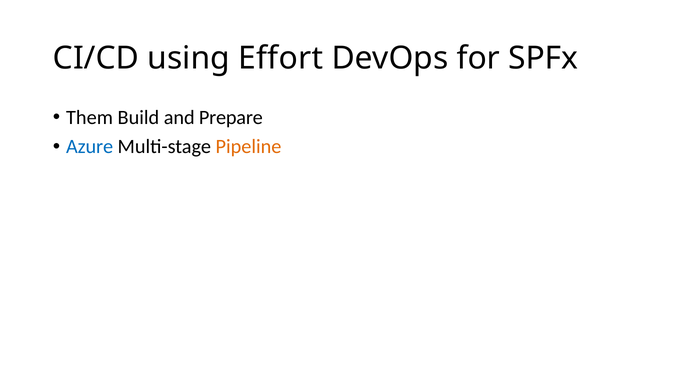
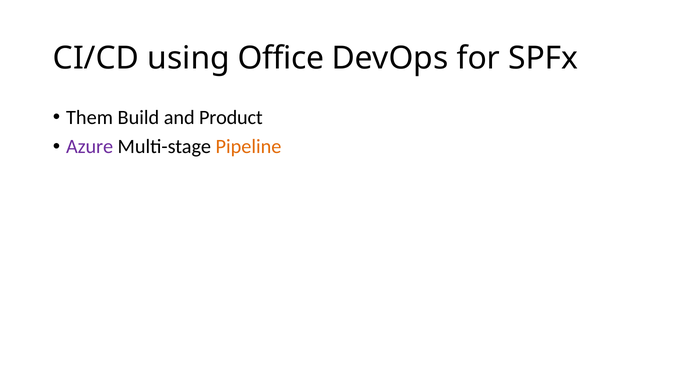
Effort: Effort -> Office (281, 58)
Prepare: Prepare -> Product (231, 118)
Azure colour: blue -> purple (90, 147)
